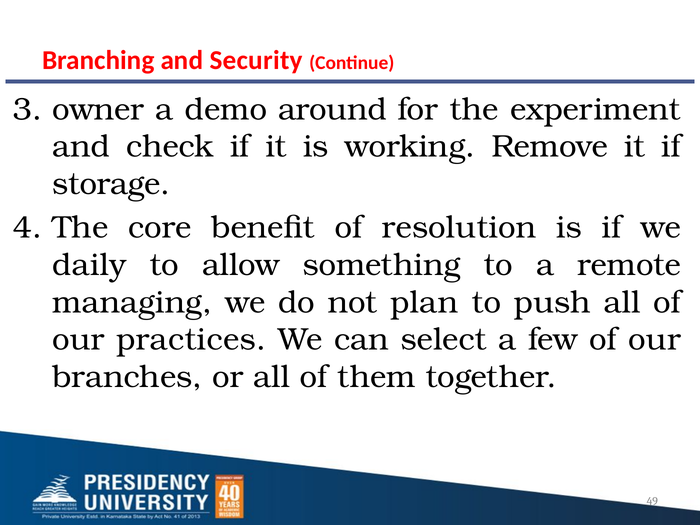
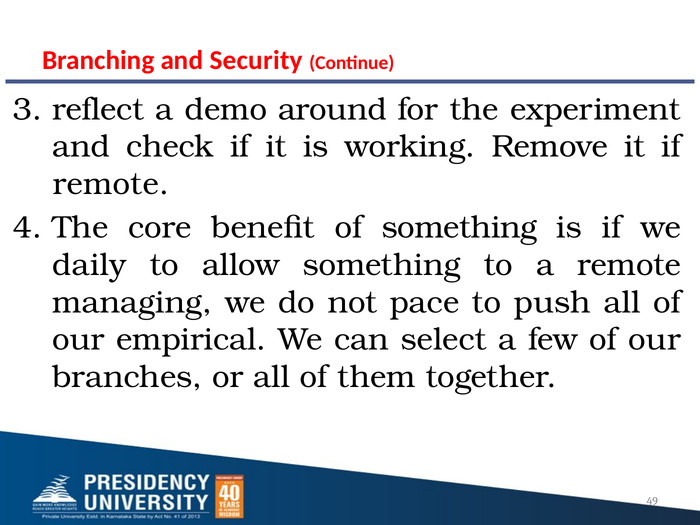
owner: owner -> reflect (98, 109)
storage: storage -> remote (111, 184)
of resolution: resolution -> something (459, 228)
plan: plan -> pace (424, 302)
practices: practices -> empirical (191, 340)
